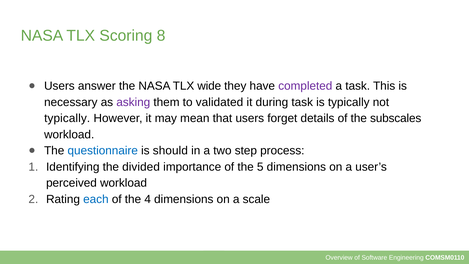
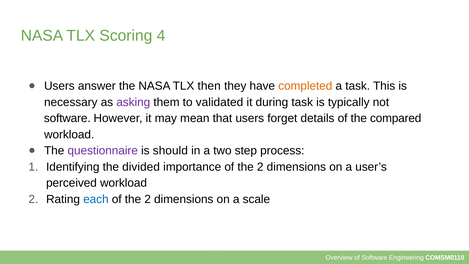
8: 8 -> 4 (161, 35)
wide: wide -> then (209, 86)
completed colour: purple -> orange (305, 86)
typically: typically -> software (67, 118)
subscales: subscales -> compared (396, 118)
questionnaire colour: blue -> purple (103, 151)
importance of the 5: 5 -> 2 (260, 167)
4: 4 -> 2 (148, 199)
